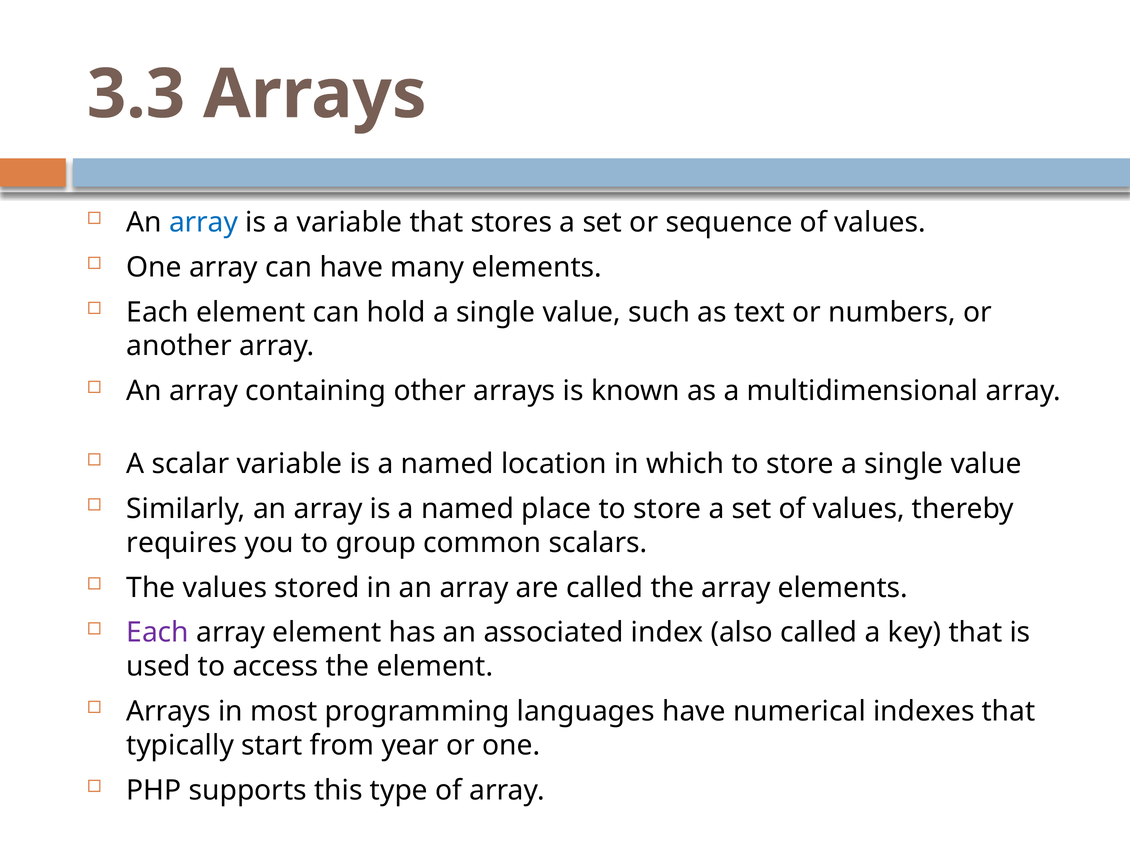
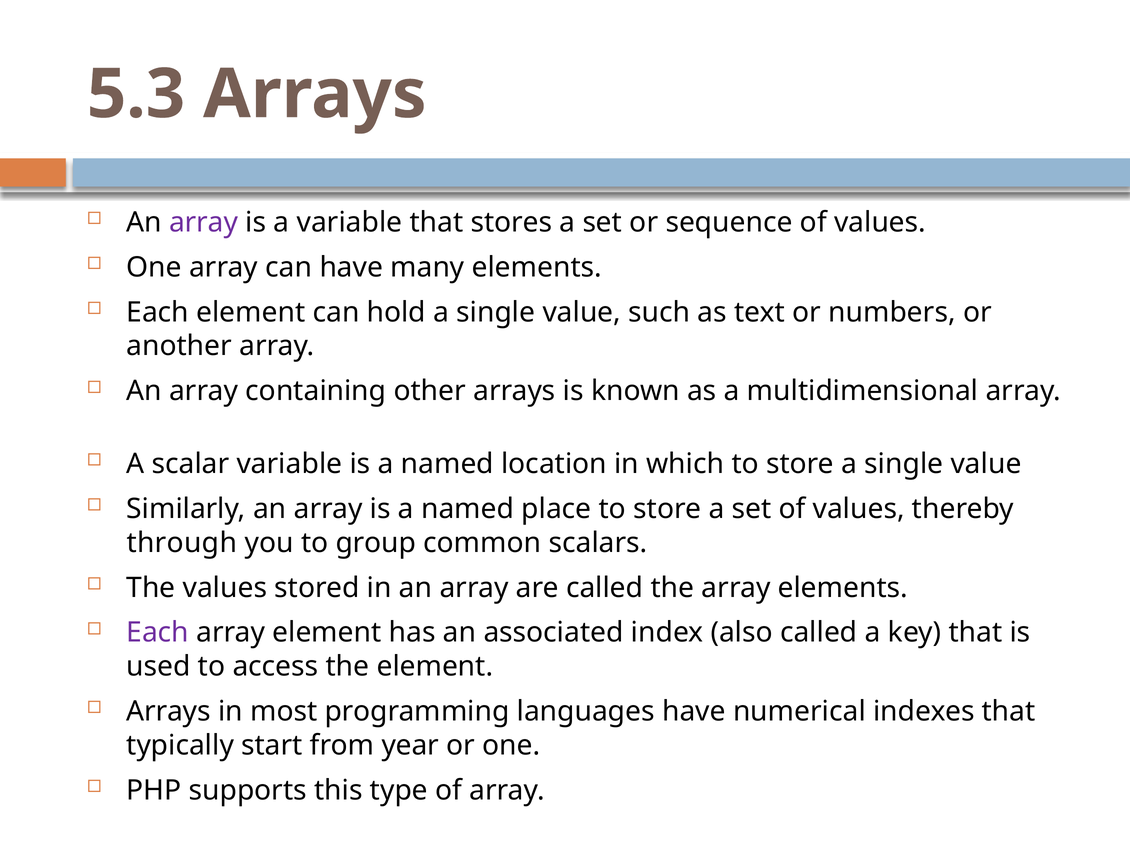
3.3: 3.3 -> 5.3 (136, 94)
array colour: blue -> purple (204, 222)
requires: requires -> through (182, 542)
